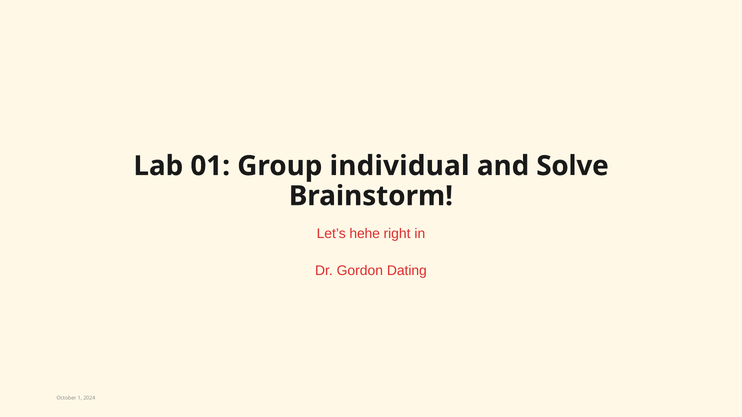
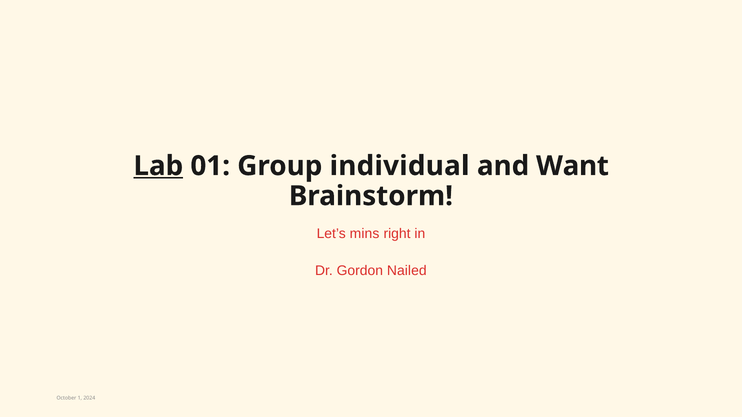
Lab underline: none -> present (158, 166)
Solve: Solve -> Want (572, 166)
hehe: hehe -> mins (365, 234)
Dating: Dating -> Nailed (407, 271)
